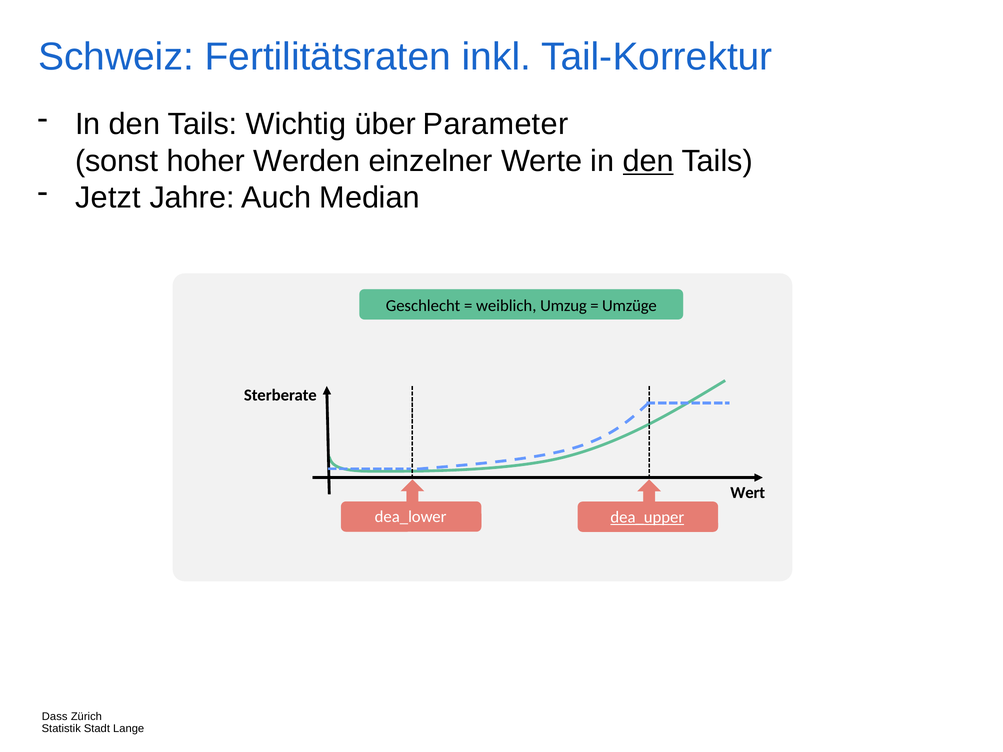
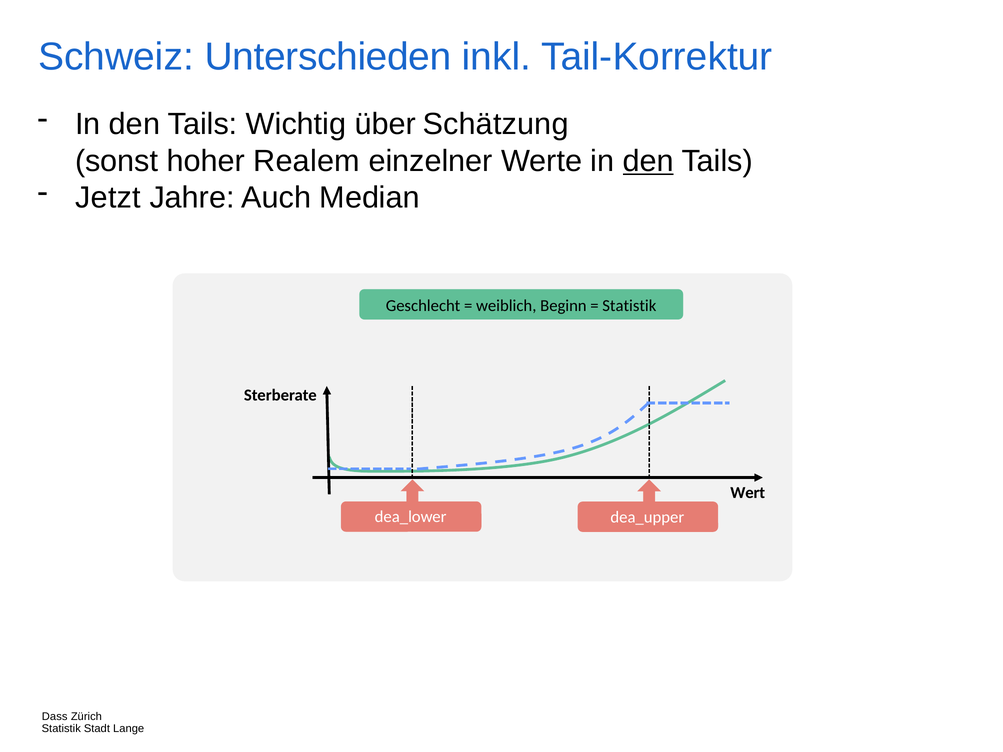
Fertilitätsraten: Fertilitätsraten -> Unterschieden (328, 57)
Parameter: Parameter -> Schätzung (496, 124)
Werden: Werden -> Realem (307, 161)
Umzug: Umzug -> Beginn (563, 306)
Umzüge: Umzüge -> Statistik (629, 306)
dea_upper underline: present -> none (647, 517)
